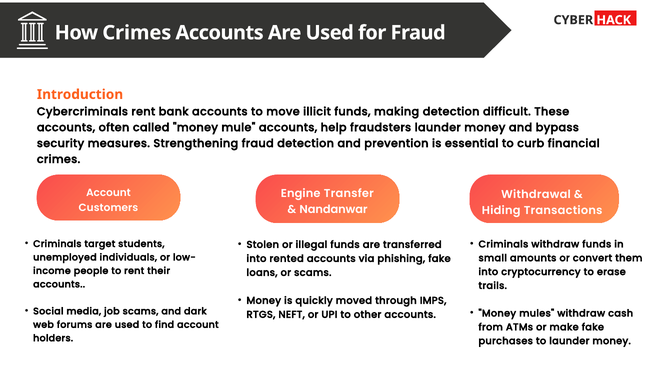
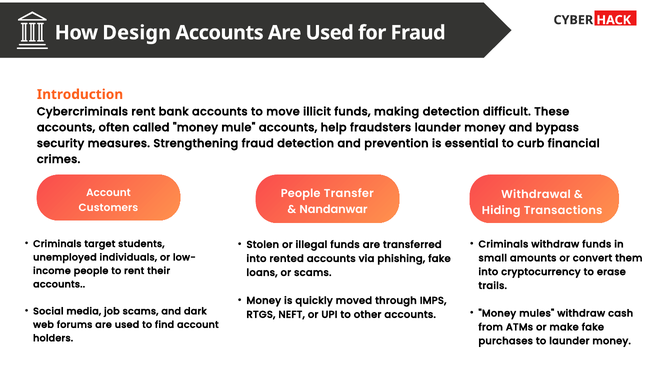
How Crimes: Crimes -> Design (137, 33)
Engine: Engine -> People (301, 194)
